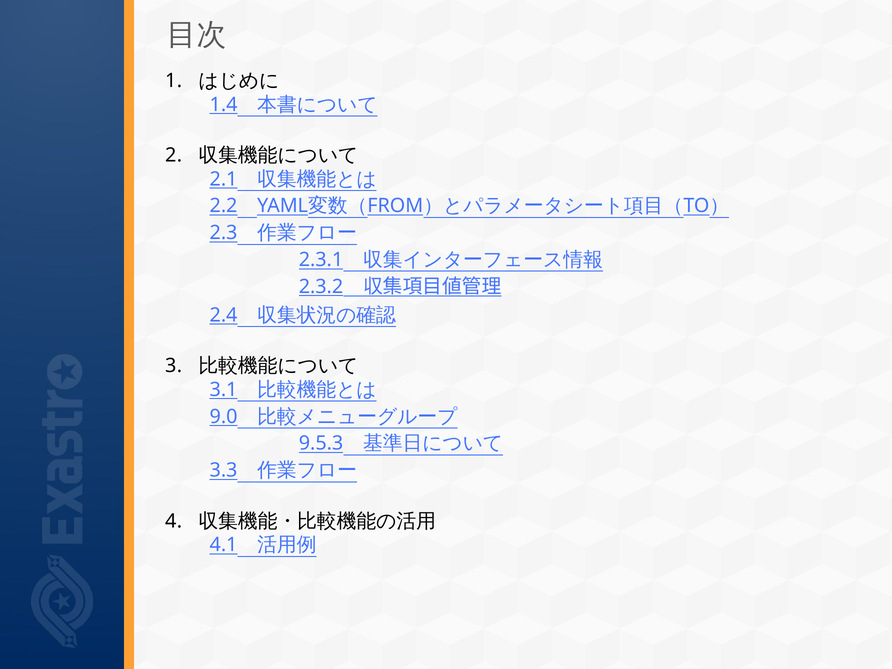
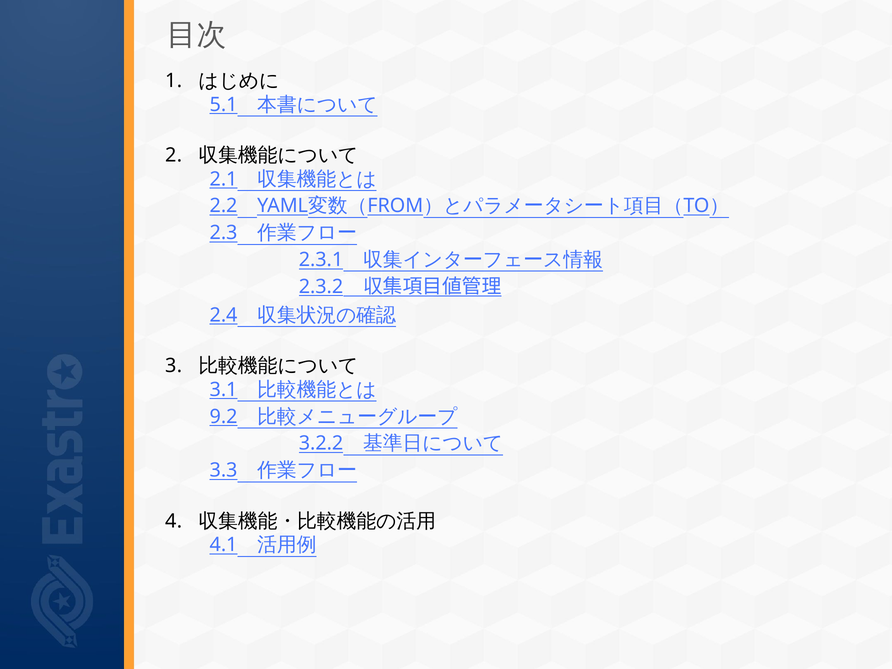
1.4: 1.4 -> 5.1 (224, 105)
9.0: 9.0 -> 9.2 (224, 417)
9.5.3: 9.5.3 -> 3.2.2 (321, 443)
